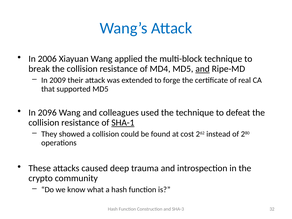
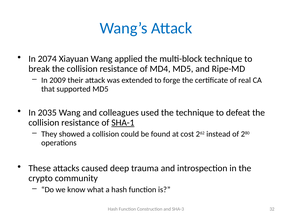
2006: 2006 -> 2074 (47, 59)
and underline: present -> none (203, 69)
2096: 2096 -> 2035 (47, 113)
